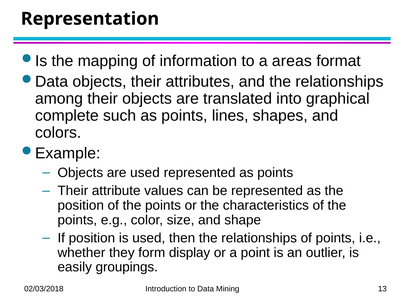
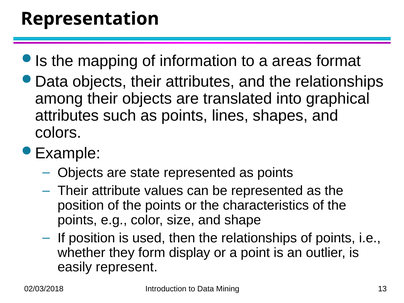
complete: complete -> attributes (67, 116)
are used: used -> state (145, 173)
groupings: groupings -> represent (127, 267)
